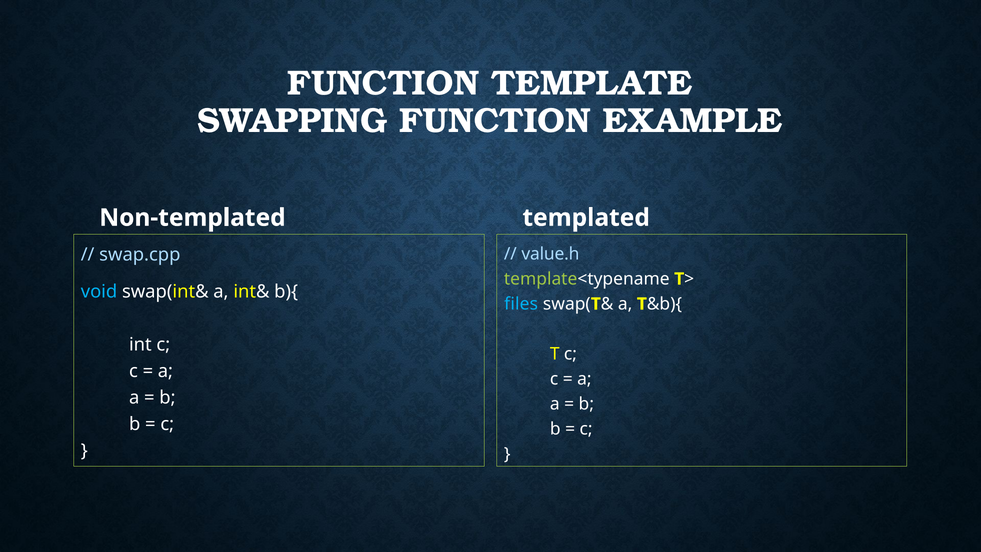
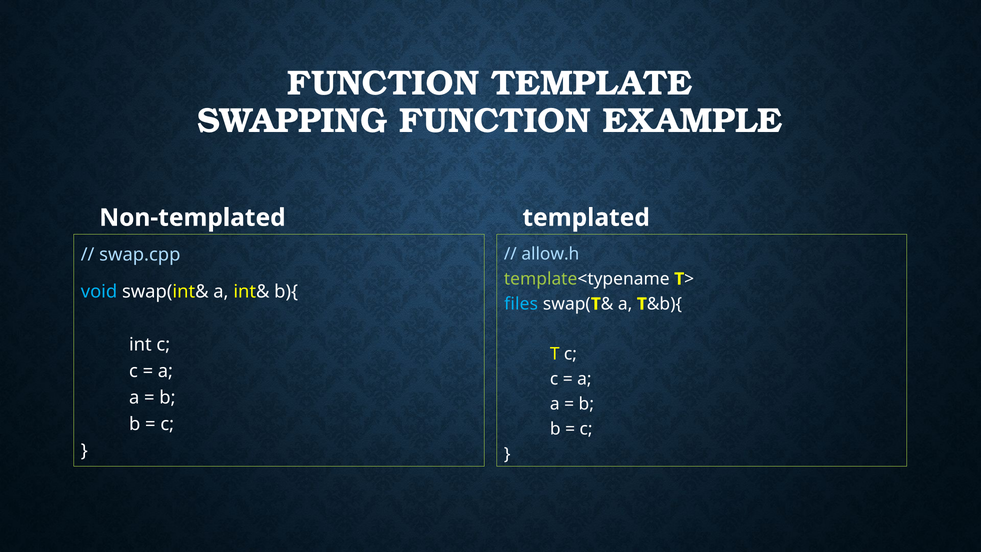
value.h: value.h -> allow.h (550, 254)
